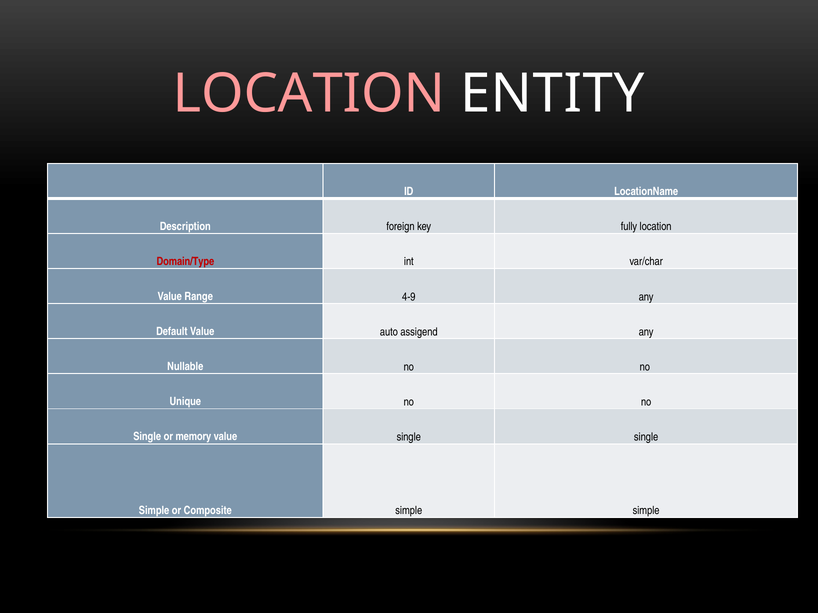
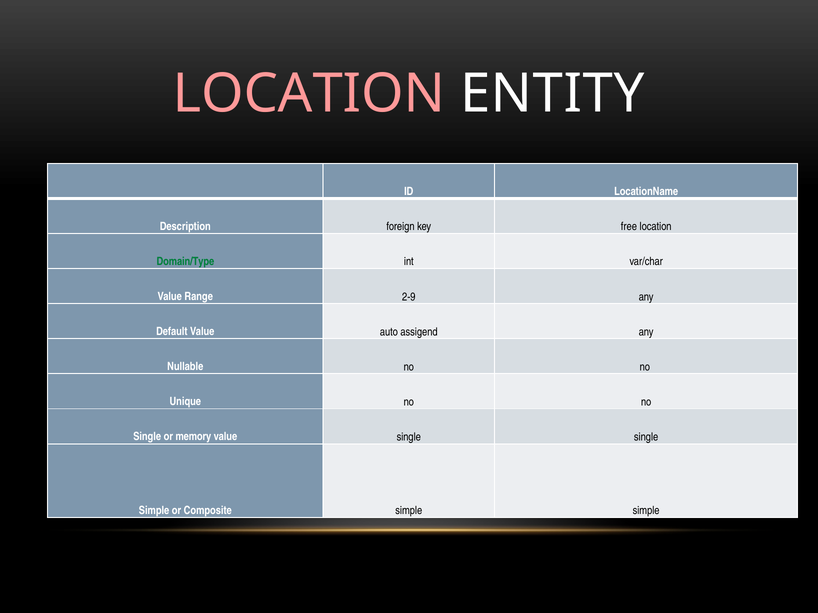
fully: fully -> free (629, 227)
Domain/Type colour: red -> green (185, 262)
4-9: 4-9 -> 2-9 (409, 297)
